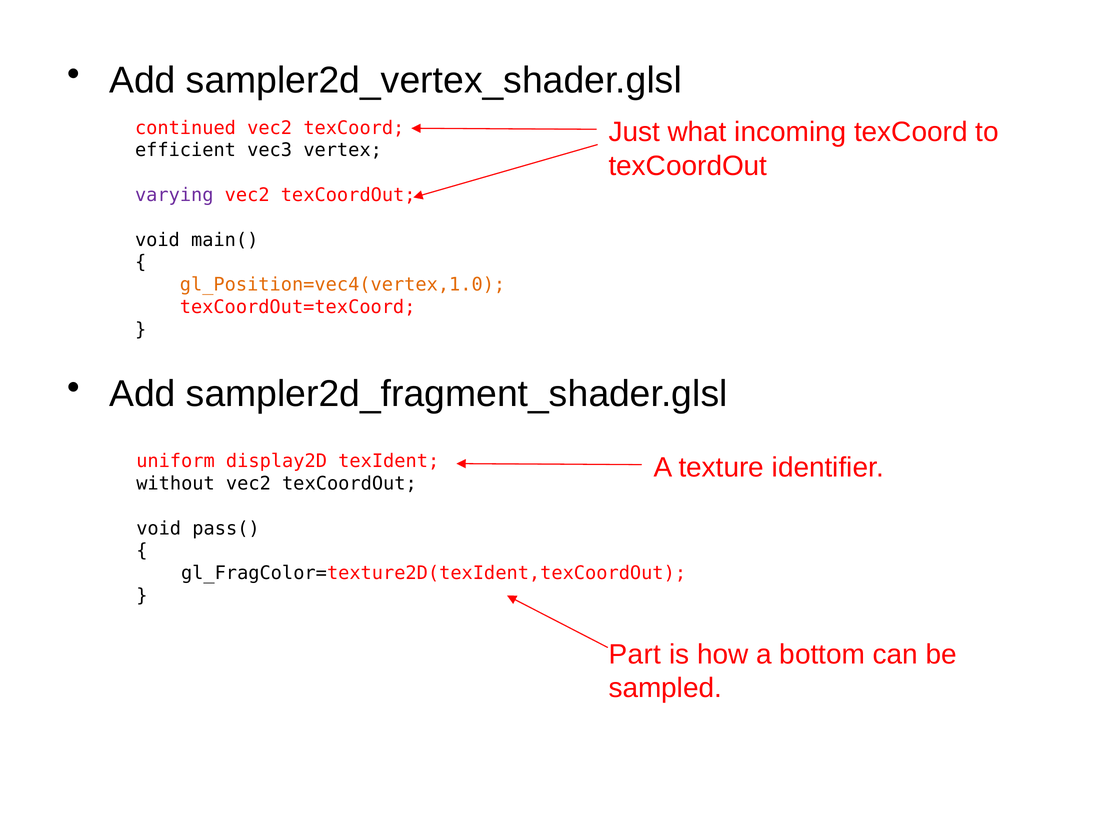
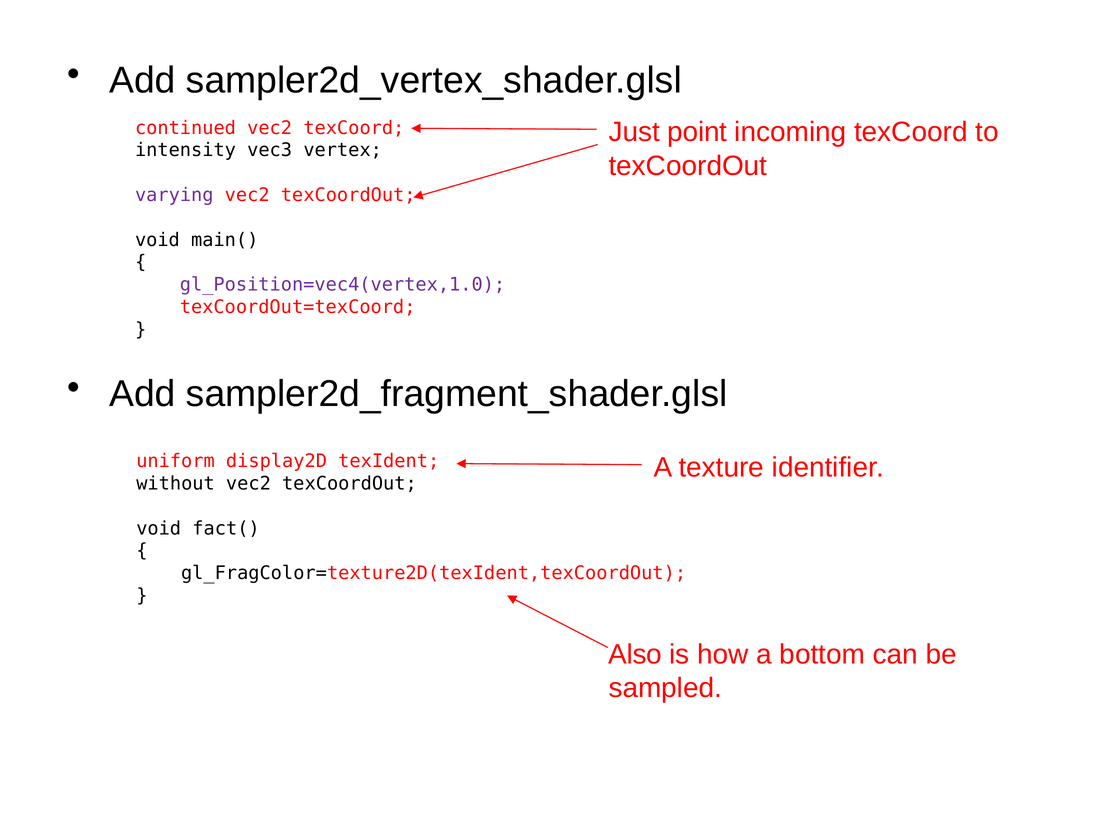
what: what -> point (697, 132)
efficient: efficient -> intensity (185, 150)
gl_Position=vec4(vertex,1.0 colour: orange -> purple (343, 285)
pass(: pass( -> fact( (226, 528)
Part: Part -> Also (635, 654)
